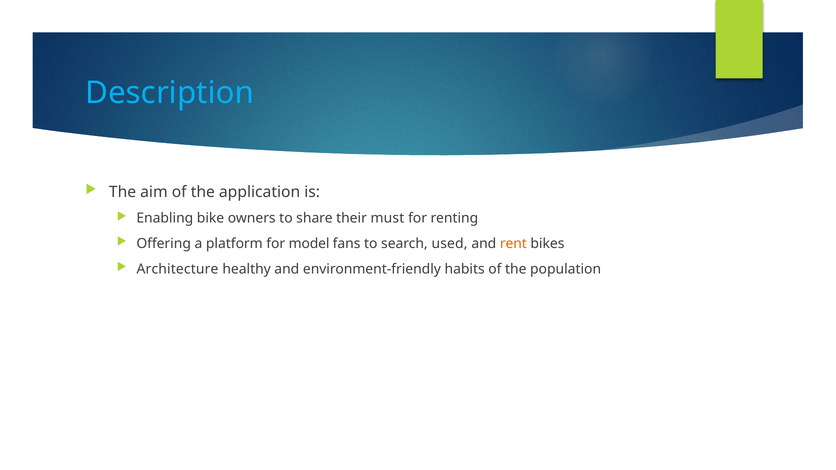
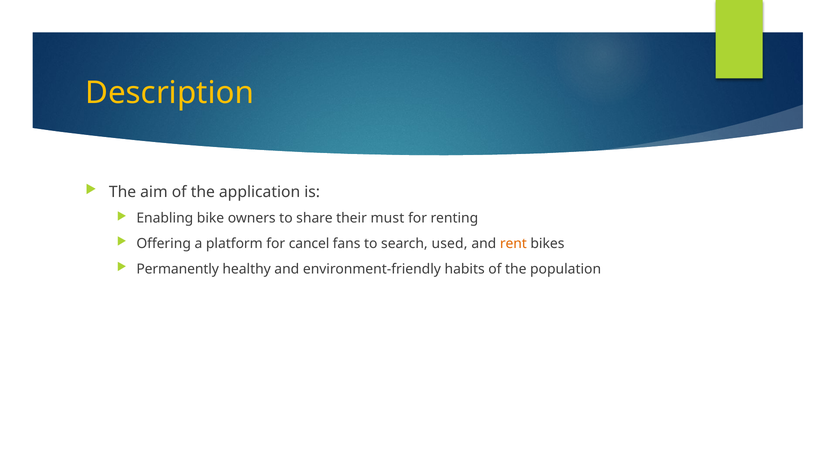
Description colour: light blue -> yellow (170, 93)
model: model -> cancel (309, 244)
Architecture: Architecture -> Permanently (178, 269)
